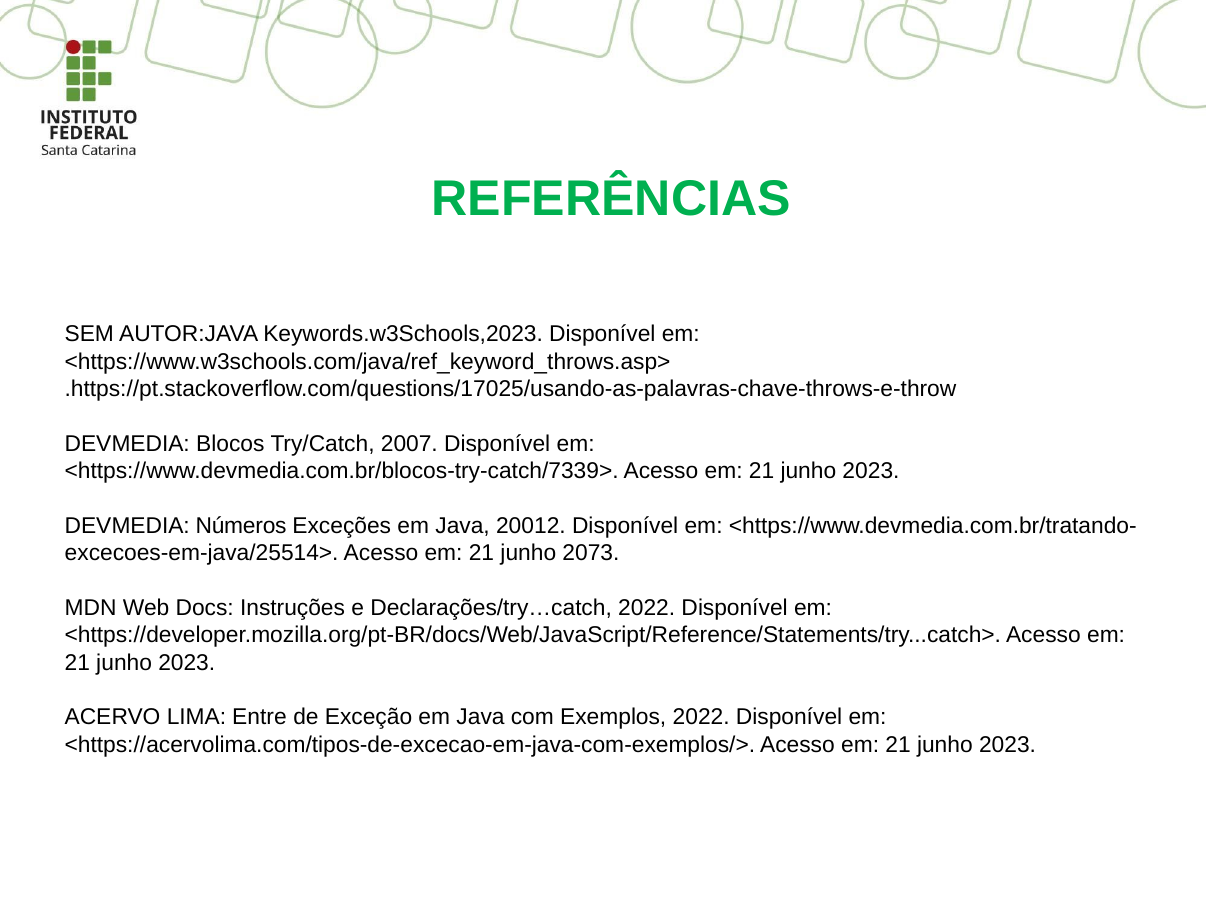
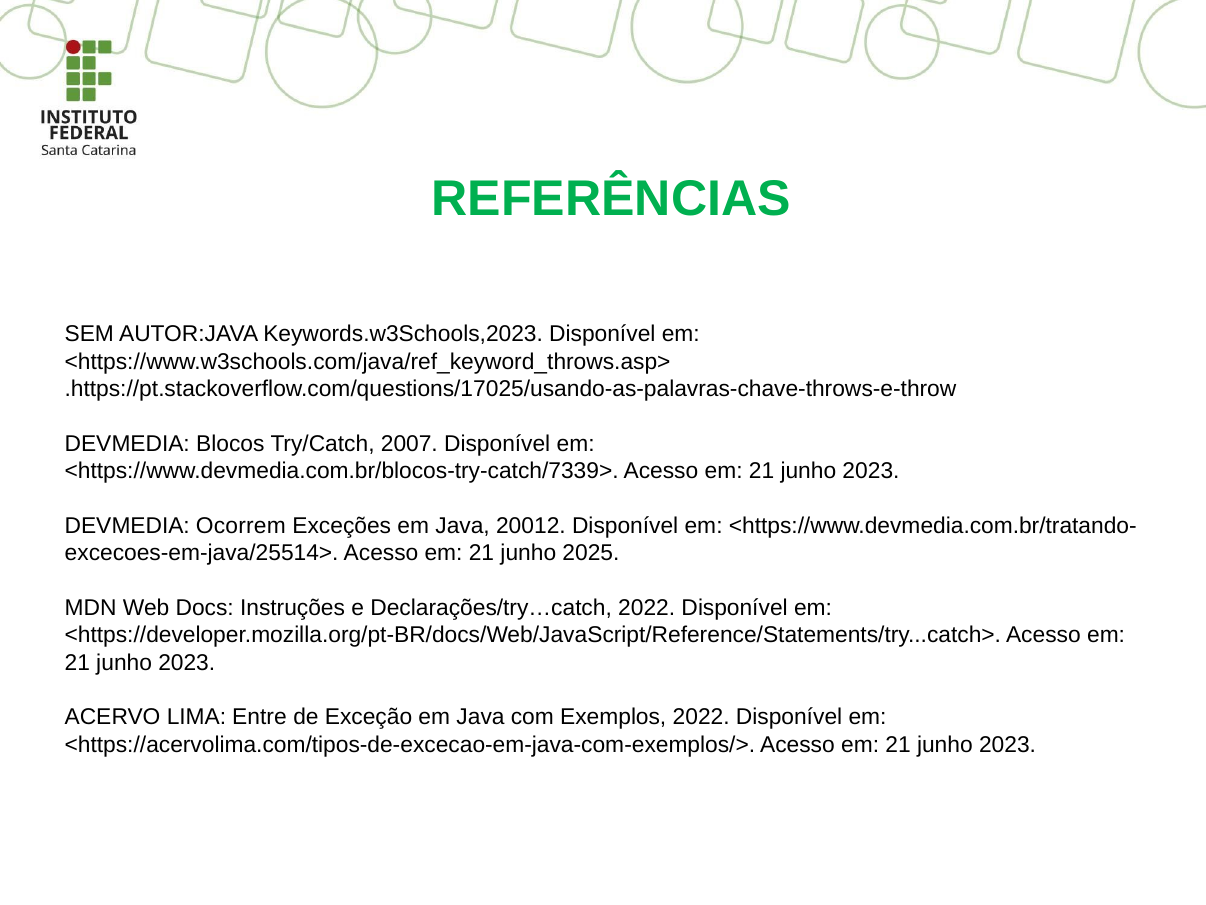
Números: Números -> Ocorrem (241, 525)
2073: 2073 -> 2025 (591, 553)
